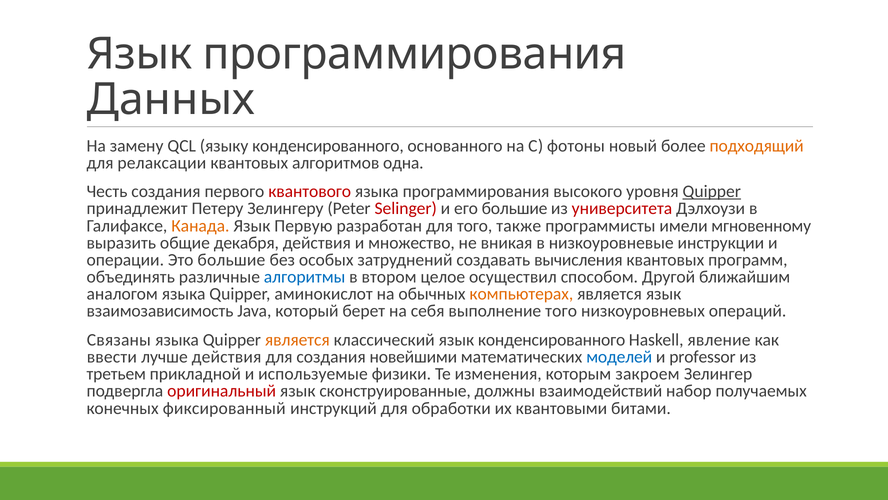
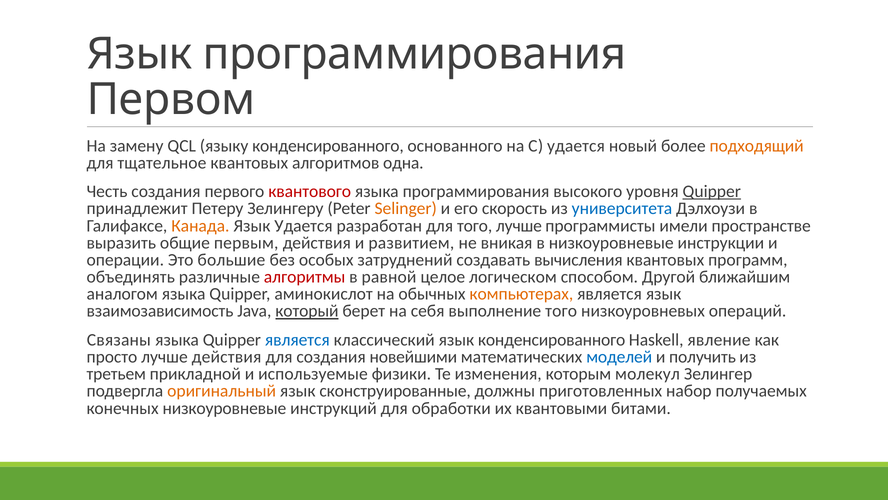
Данных: Данных -> Первом (171, 99)
С фотоны: фотоны -> удается (576, 146)
релаксации: релаксации -> тщательное (162, 163)
Selinger colour: red -> orange (406, 208)
его большие: большие -> скорость (515, 208)
университета colour: red -> blue (622, 208)
Язык Первую: Первую -> Удается (303, 226)
того также: также -> лучше (519, 226)
мгновенному: мгновенному -> пространстве (761, 226)
декабря: декабря -> первым (246, 243)
множество: множество -> развитием (411, 243)
алгоритмы colour: blue -> red (305, 277)
втором: втором -> равной (389, 277)
осуществил: осуществил -> логическом (513, 277)
который underline: none -> present (307, 311)
является colour: orange -> blue (297, 340)
ввести: ввести -> просто (112, 357)
professor: professor -> получить (702, 357)
закроем: закроем -> молекул (647, 374)
оригинальный colour: red -> orange (222, 391)
взаимодействий: взаимодействий -> приготовленных (601, 391)
конечных фиксированный: фиксированный -> низкоуровневые (224, 408)
